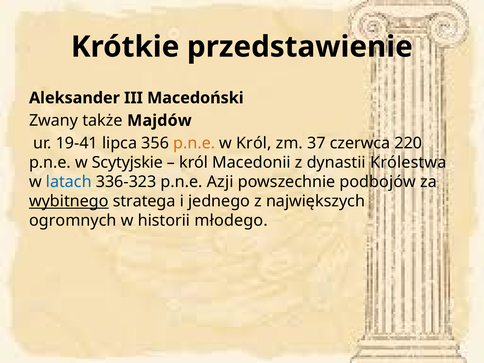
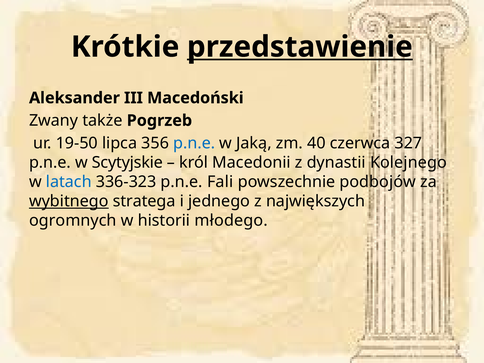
przedstawienie underline: none -> present (300, 47)
Majdów: Majdów -> Pogrzeb (159, 121)
19-41: 19-41 -> 19-50 (77, 143)
p.n.e colour: orange -> blue (194, 143)
w Król: Król -> Jaką (254, 143)
37: 37 -> 40 (316, 143)
220: 220 -> 327 (408, 143)
Królestwa: Królestwa -> Kolejnego (408, 162)
Azji: Azji -> Fali (220, 182)
